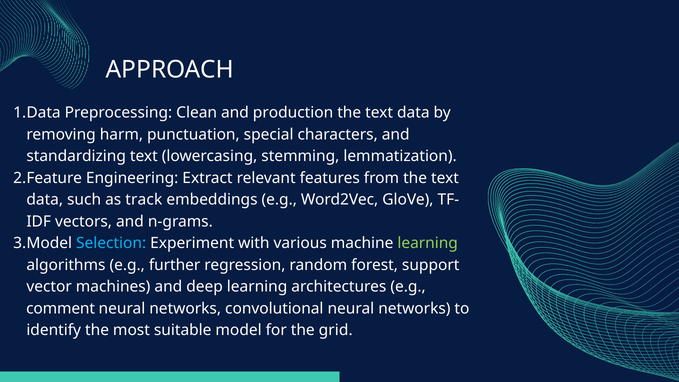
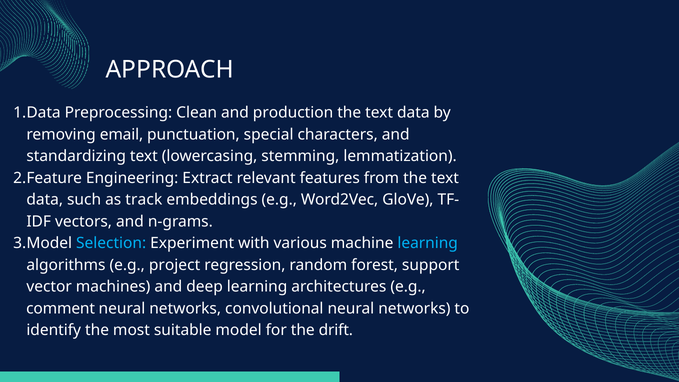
harm: harm -> email (121, 135)
learning colour: light green -> light blue (428, 243)
further: further -> project (175, 265)
grid: grid -> drift (336, 330)
